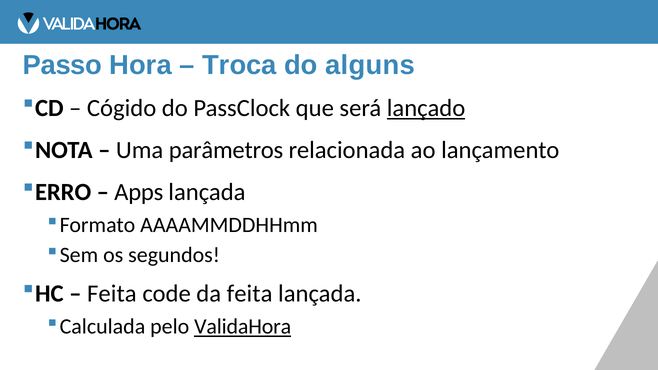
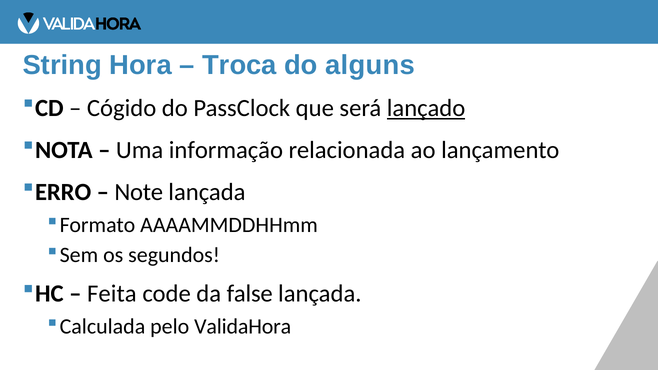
Passo: Passo -> String (62, 65)
parâmetros: parâmetros -> informação (226, 150)
Apps: Apps -> Note (139, 192)
da feita: feita -> false (250, 294)
ValidaHora underline: present -> none (243, 327)
